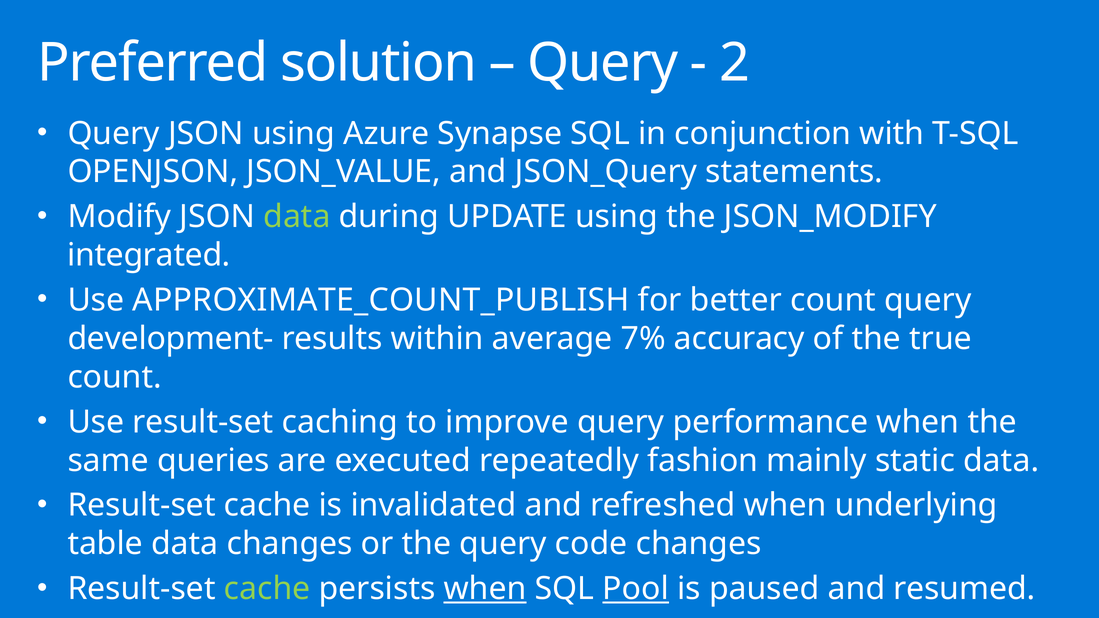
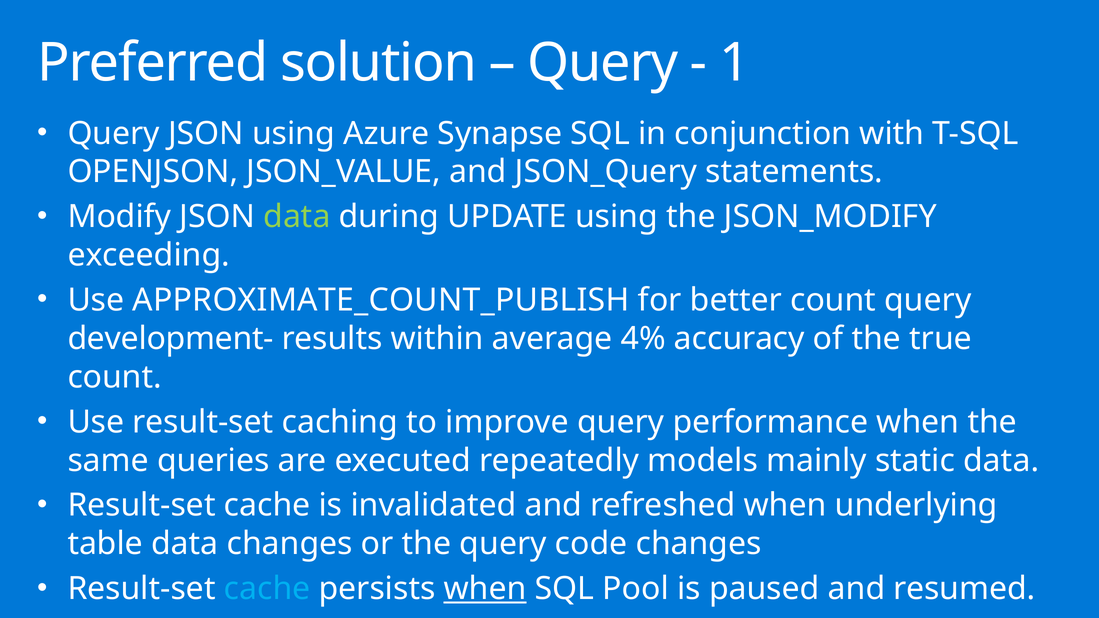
2: 2 -> 1 (734, 63)
integrated: integrated -> exceeding (149, 255)
7%: 7% -> 4% (643, 339)
fashion: fashion -> models (703, 461)
cache colour: light green -> light blue (267, 589)
Pool underline: present -> none (636, 589)
